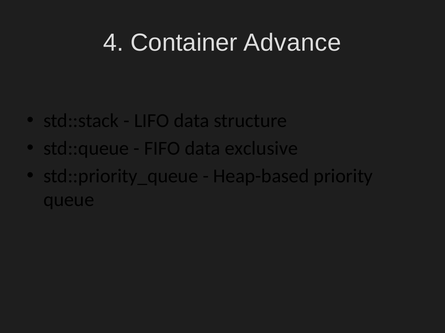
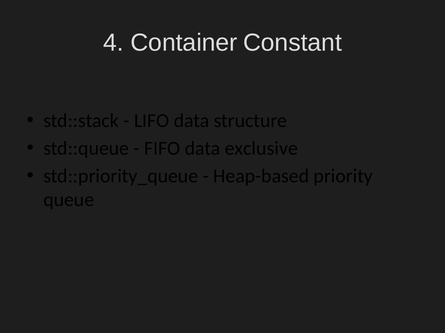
Advance: Advance -> Constant (292, 43)
